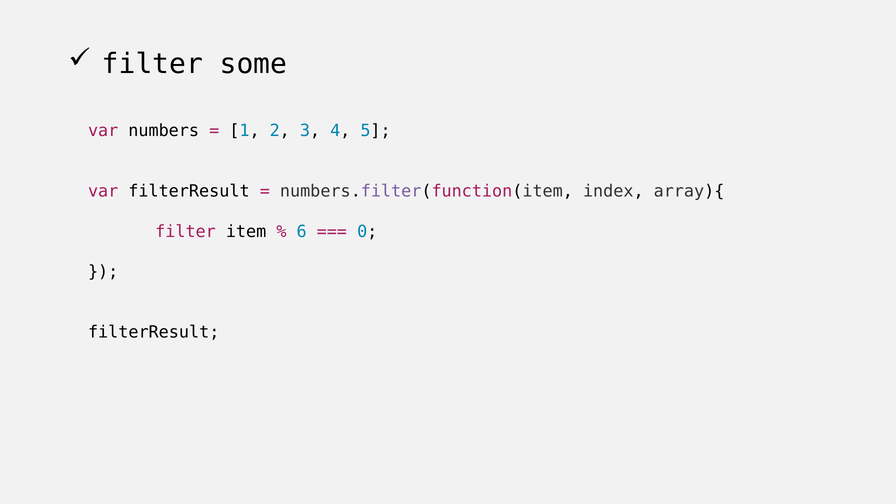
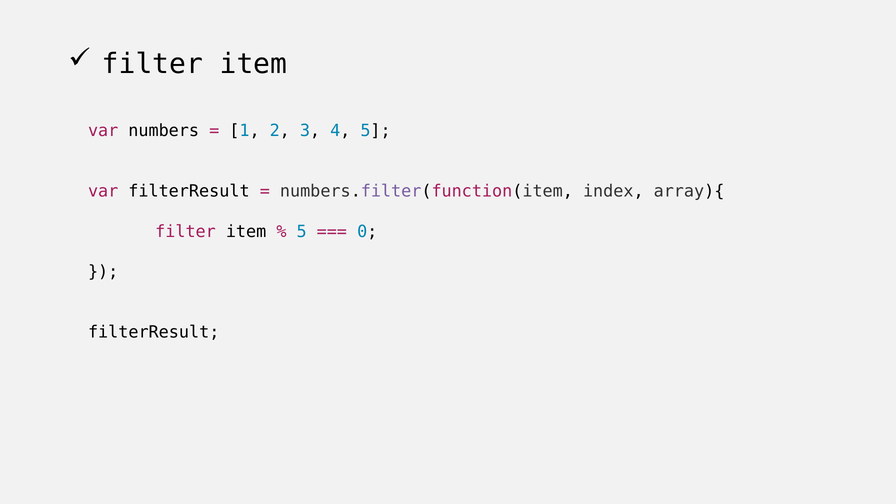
some: some -> item (253, 64)
6: 6 -> 5 (302, 232)
